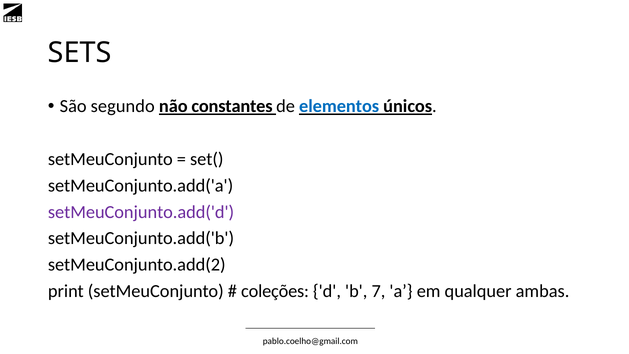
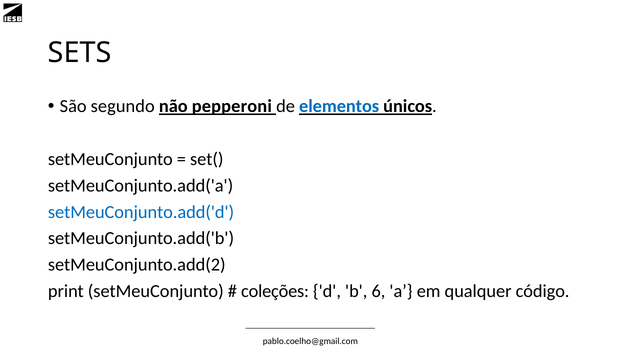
constantes: constantes -> pepperoni (232, 106)
setMeuConjunto.add('d colour: purple -> blue (141, 212)
7: 7 -> 6 (378, 291)
ambas: ambas -> código (543, 291)
